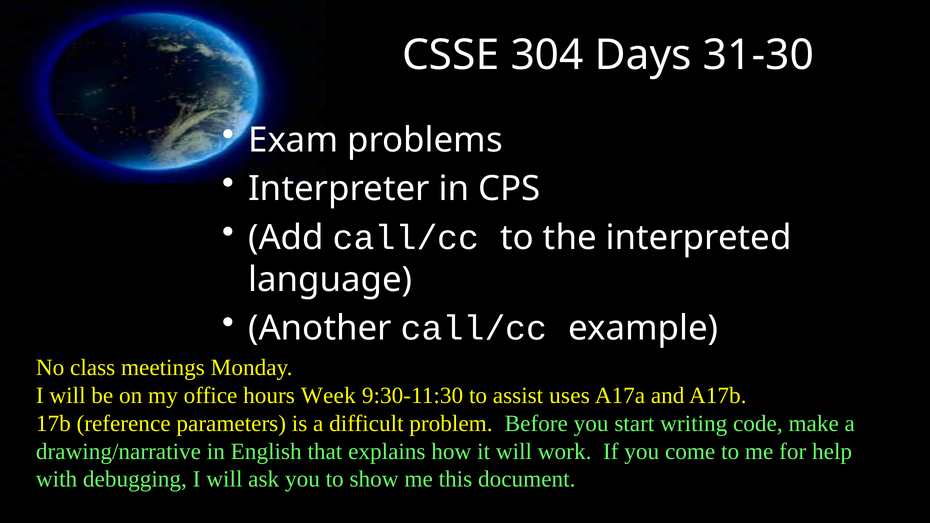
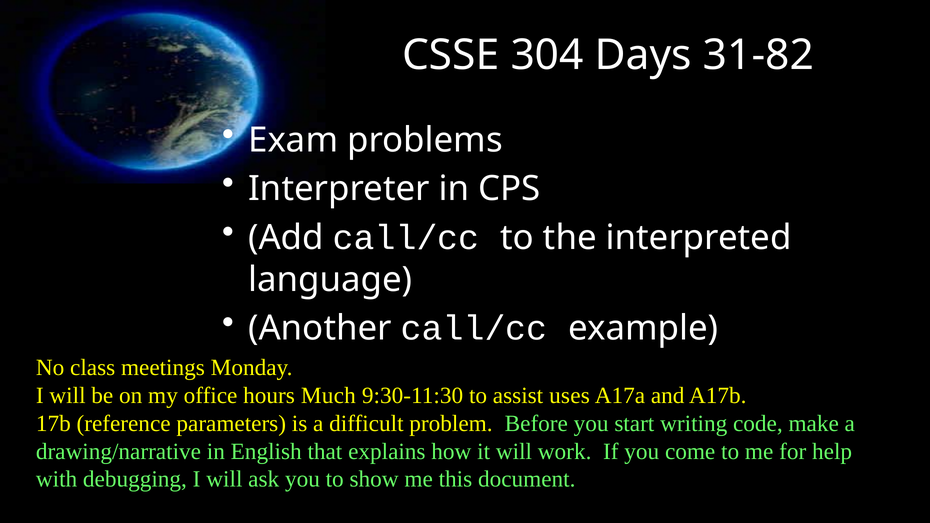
31-30: 31-30 -> 31-82 (759, 55)
Week: Week -> Much (328, 396)
